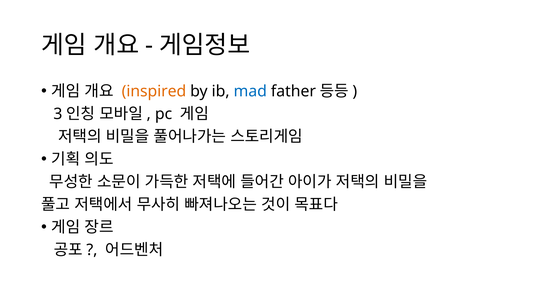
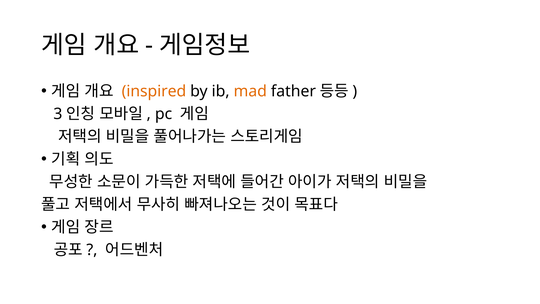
mad colour: blue -> orange (250, 91)
